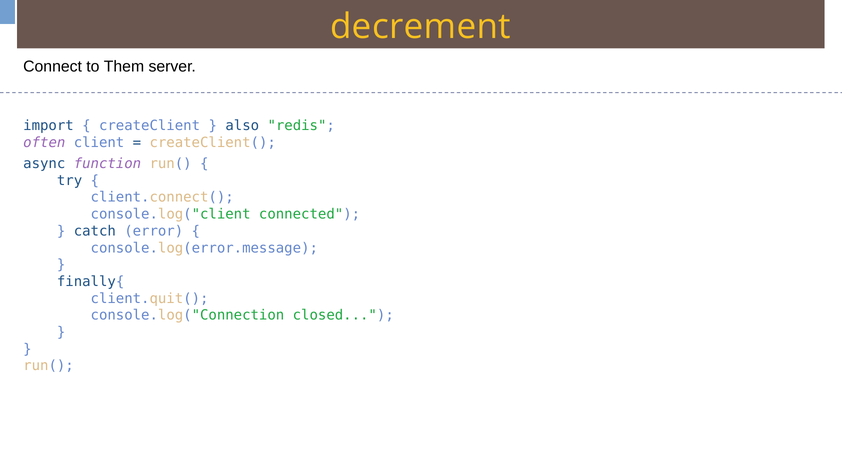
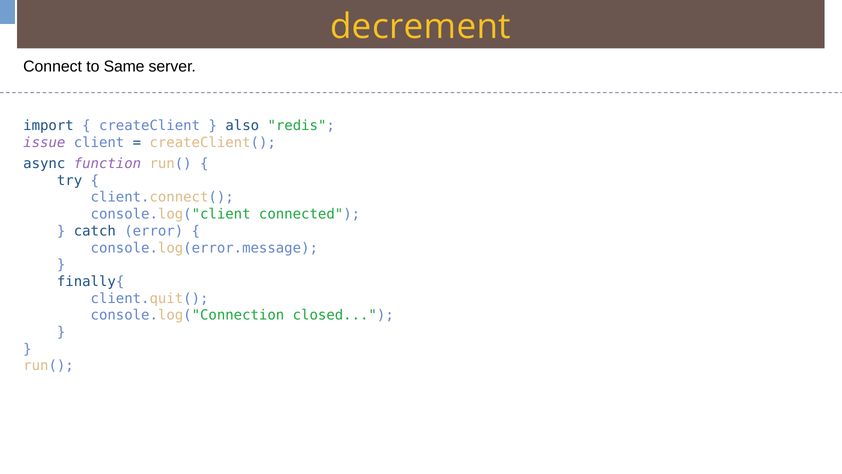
Them: Them -> Same (124, 66)
often: often -> issue (44, 143)
